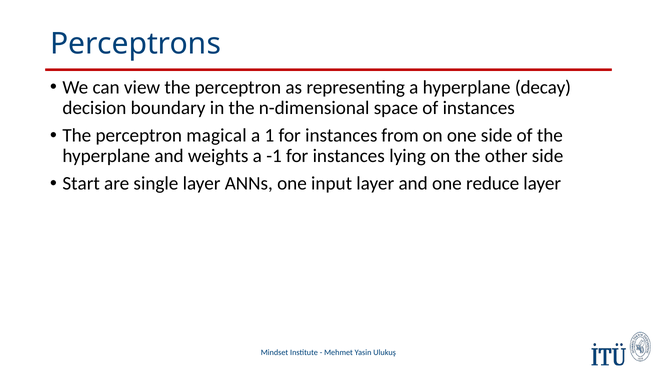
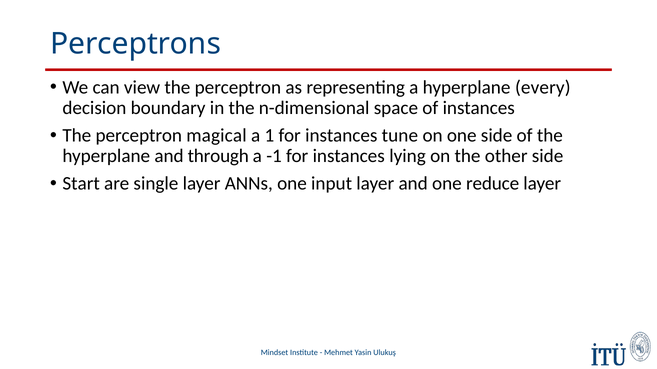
decay: decay -> every (543, 88)
from: from -> tune (400, 136)
weights: weights -> through (218, 156)
